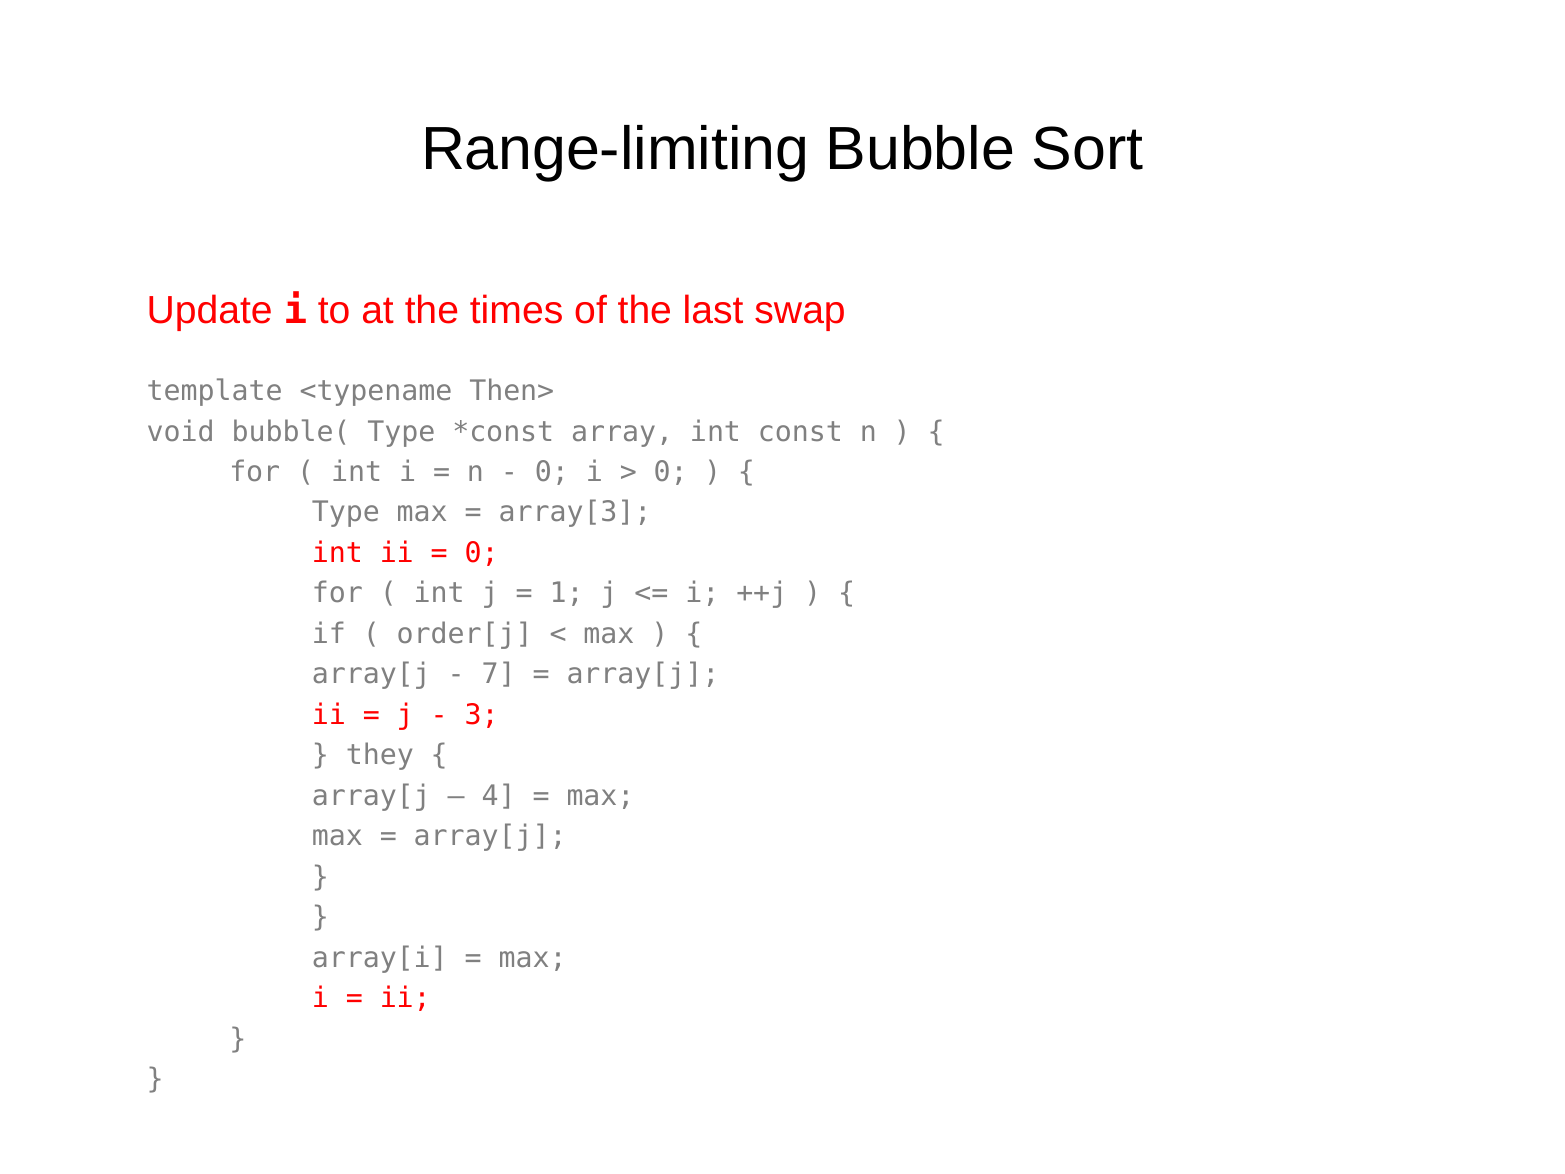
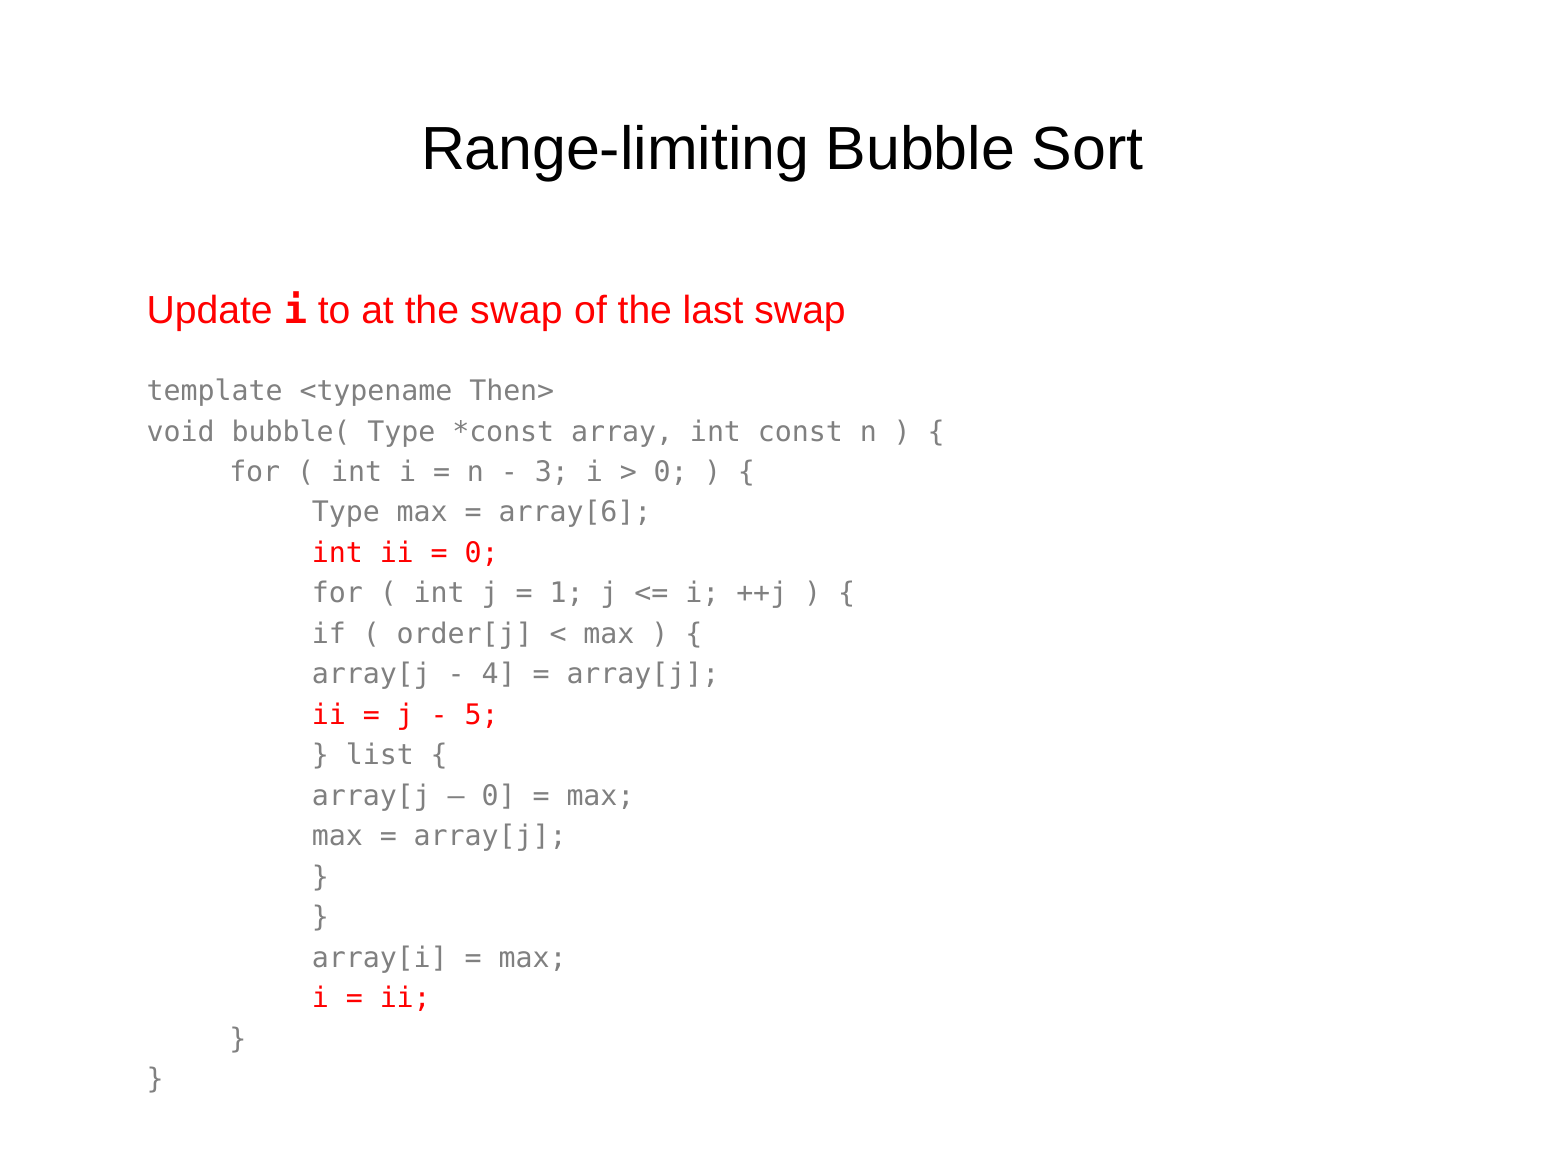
the times: times -> swap (516, 311)
0: 0 -> 3 (552, 472)
array[3: array[3 -> array[6 (575, 513)
7: 7 -> 4 (499, 674)
3: 3 -> 5 (482, 715)
they: they -> list (380, 755)
4: 4 -> 0 (499, 796)
